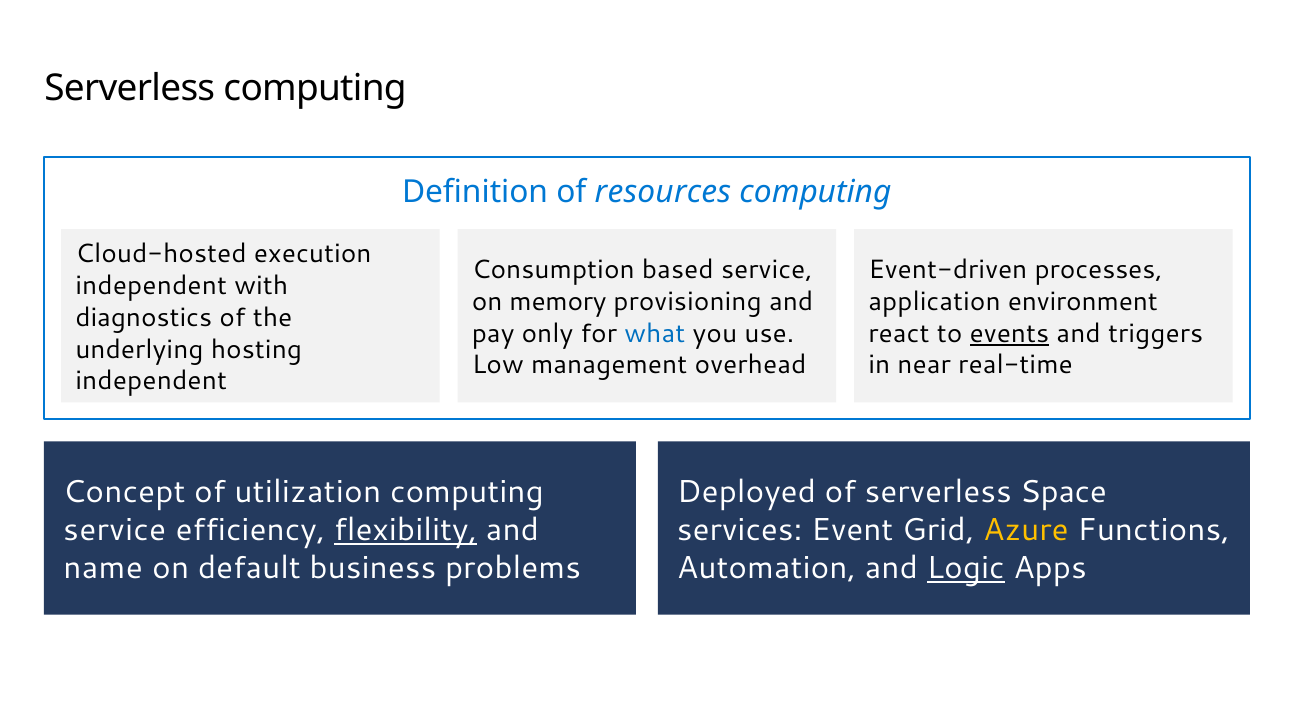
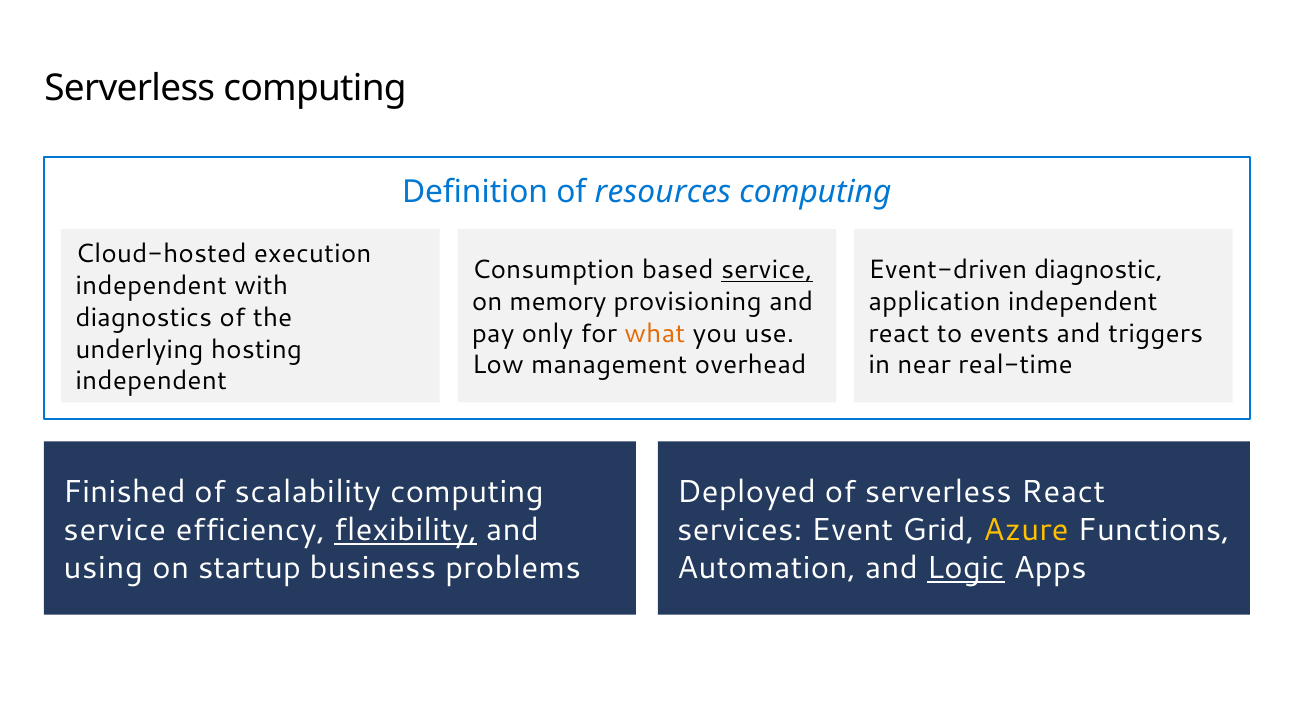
service underline: none -> present (767, 270)
processes: processes -> diagnostic (1099, 270)
application environment: environment -> independent (1083, 302)
what colour: blue -> orange (655, 334)
events underline: present -> none (1010, 334)
Concept: Concept -> Finished (124, 492)
utilization: utilization -> scalability (308, 492)
serverless Space: Space -> React (1063, 492)
name: name -> using (103, 569)
default: default -> startup (249, 569)
